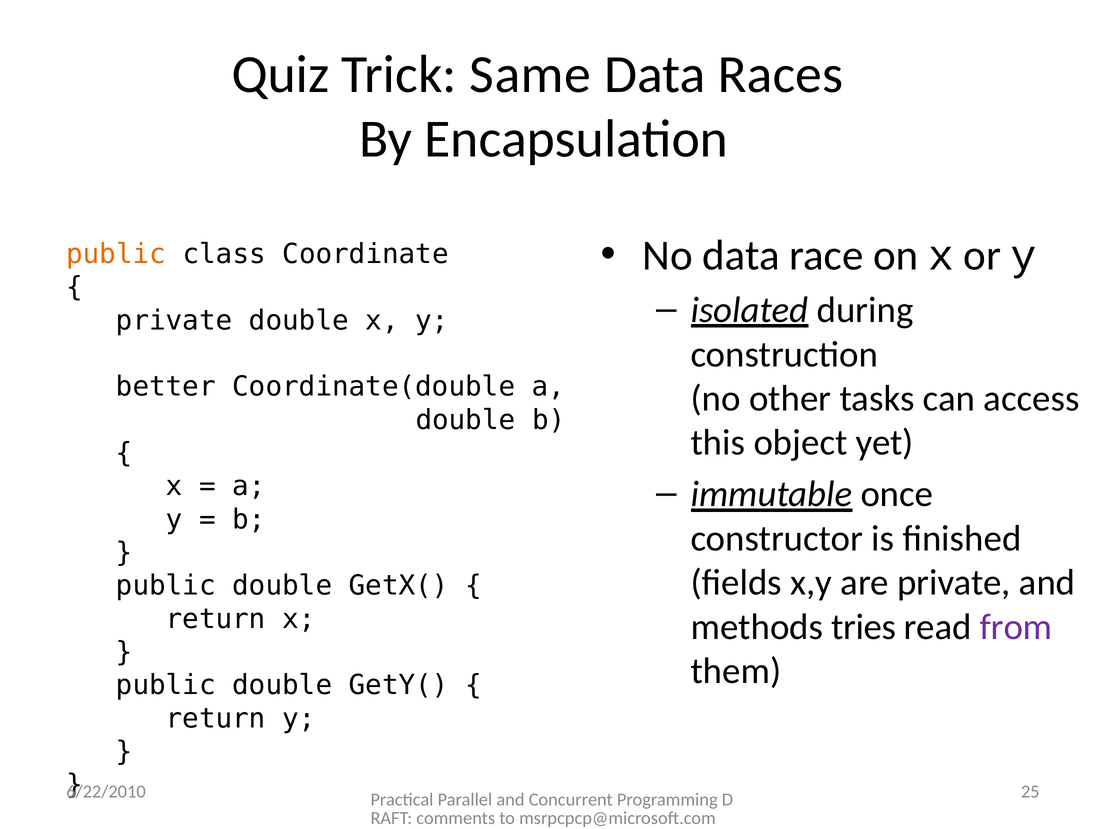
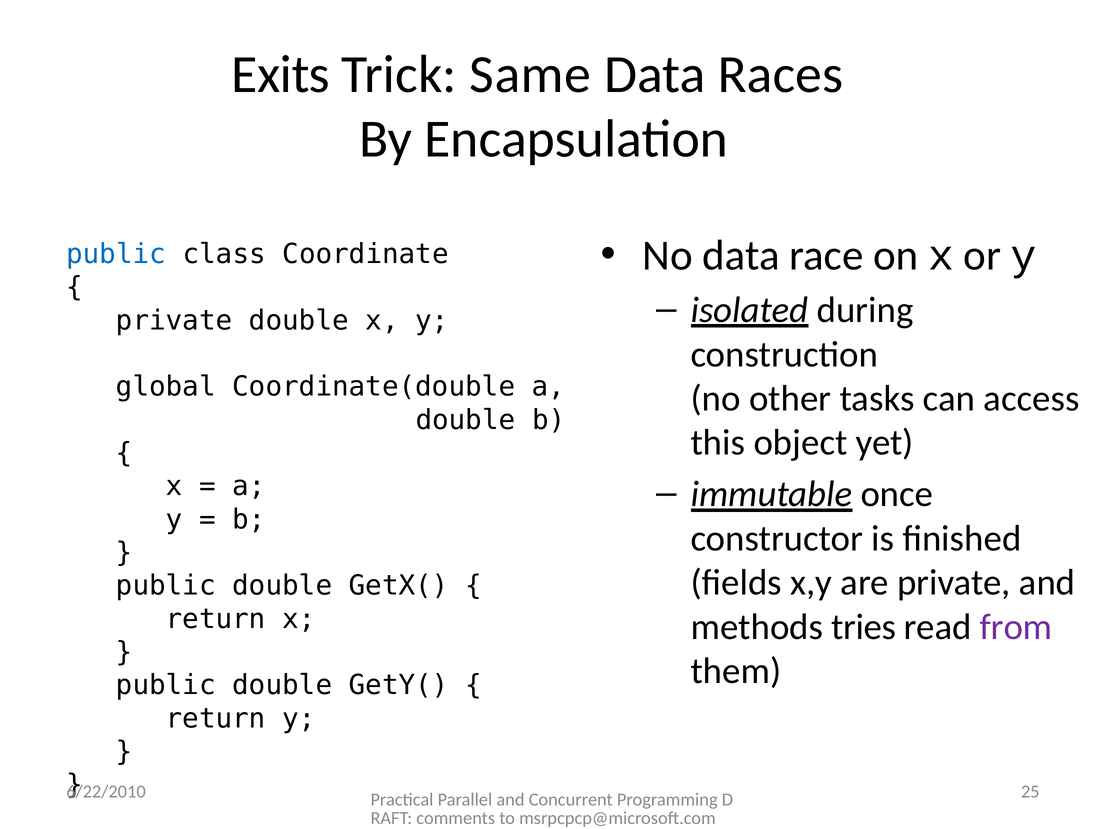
Quiz: Quiz -> Exits (281, 75)
public colour: orange -> blue (116, 254)
better: better -> global (166, 387)
